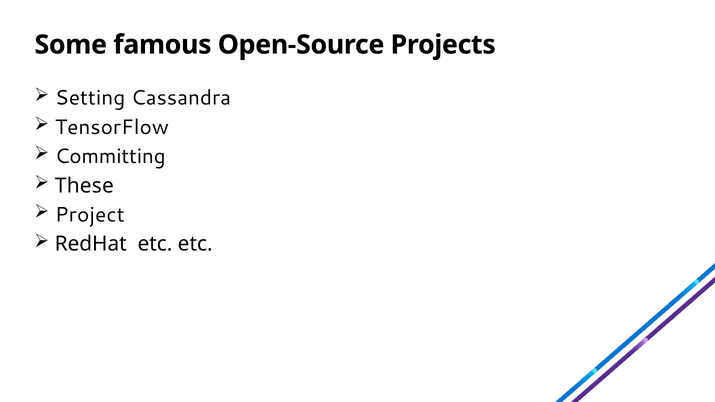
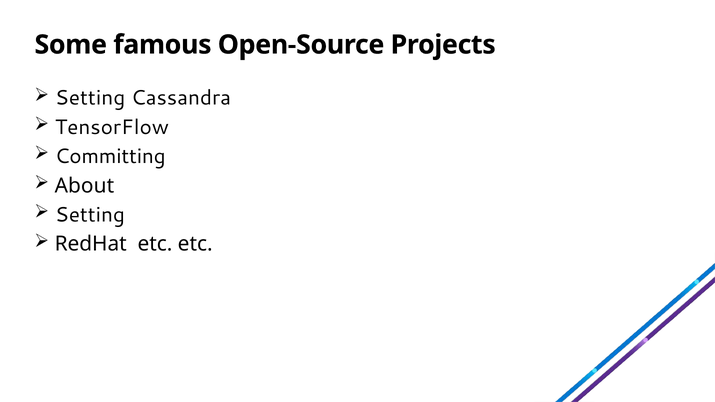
These: These -> About (84, 186)
Project: Project -> Setting (90, 215)
